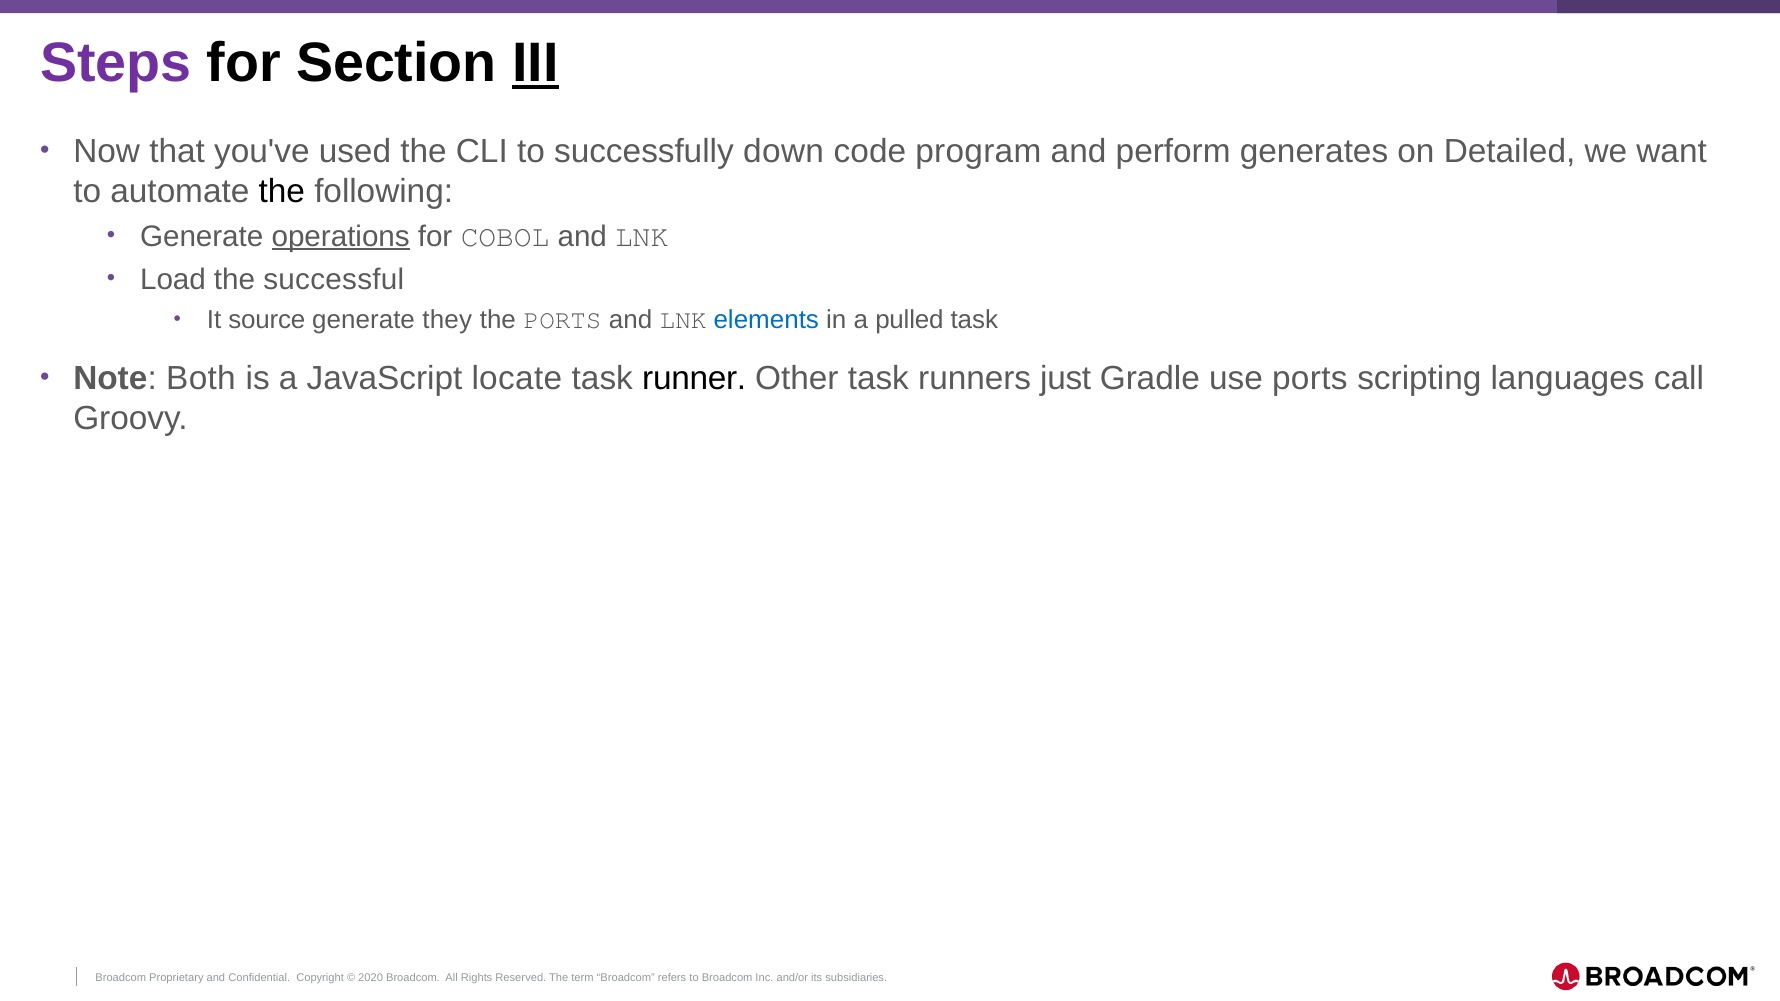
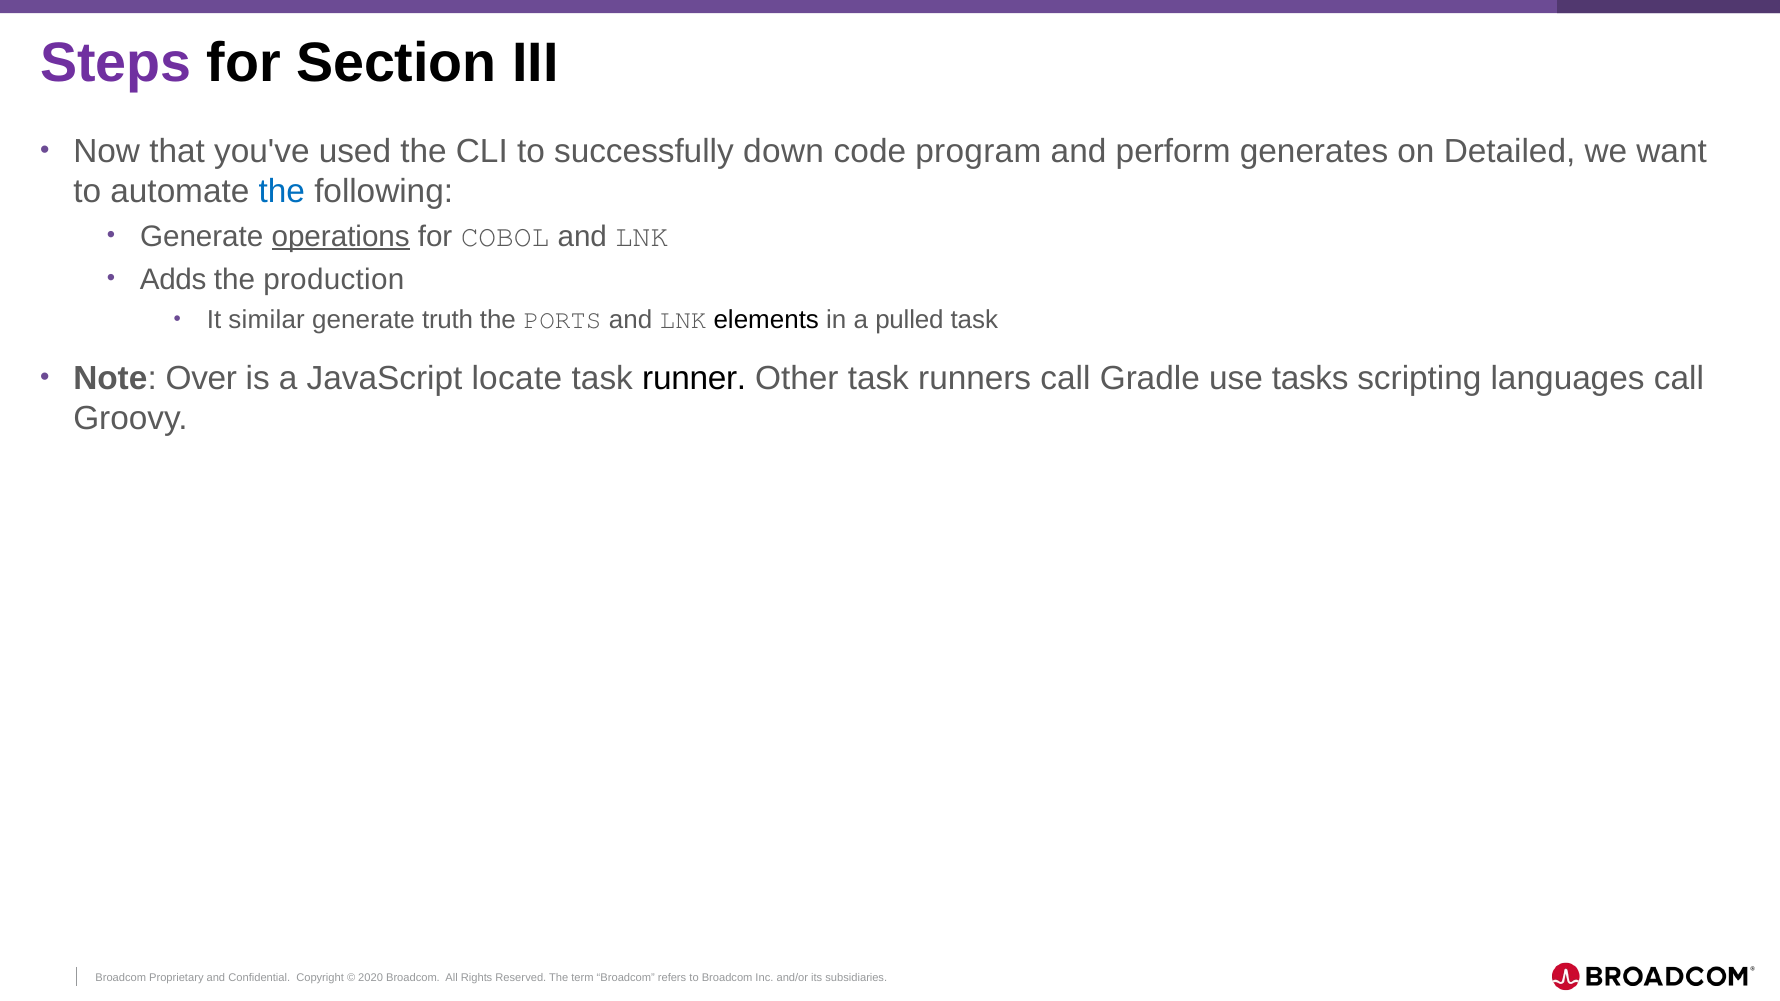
III underline: present -> none (535, 63)
the colour: black -> blue (282, 191)
Load: Load -> Adds (173, 279)
successful: successful -> production (334, 279)
source: source -> similar (267, 320)
they: they -> truth (448, 320)
elements colour: blue -> black (766, 320)
Both: Both -> Over (201, 378)
runners just: just -> call (1066, 378)
use ports: ports -> tasks (1310, 378)
